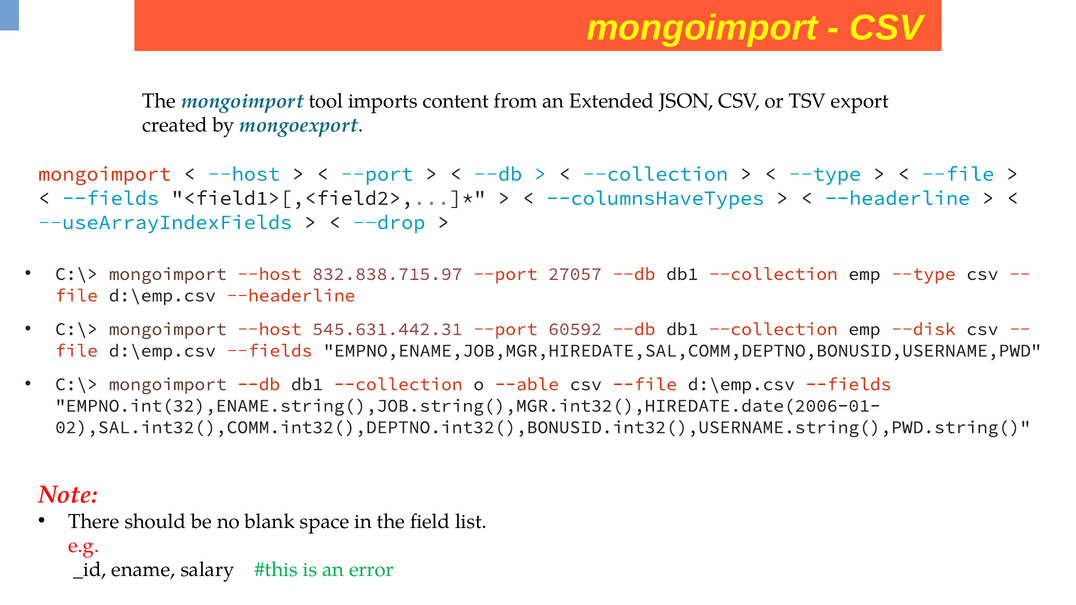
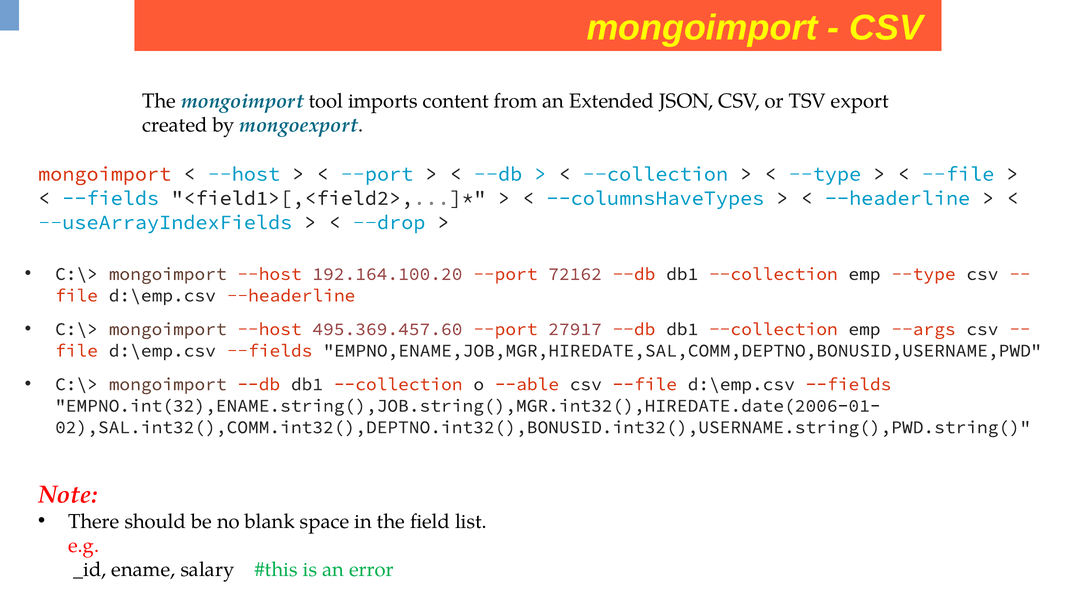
832.838.715.97: 832.838.715.97 -> 192.164.100.20 (387, 274)
27057: 27057 -> 72162 (575, 274)
545.631.442.31: 545.631.442.31 -> 495.369.457.60 (387, 329)
60592: 60592 -> 27917 (575, 329)
--disk: --disk -> --args (923, 329)
